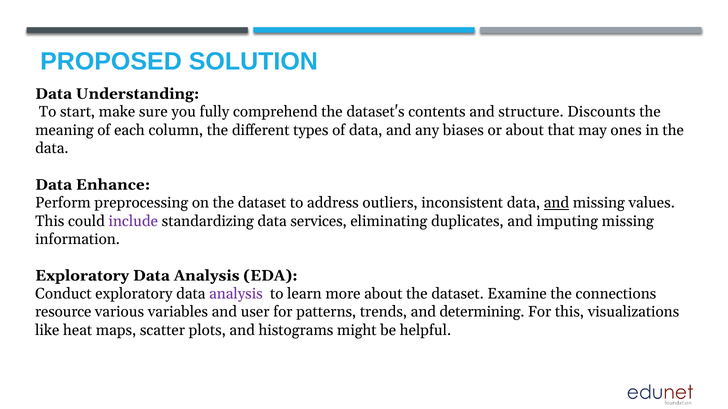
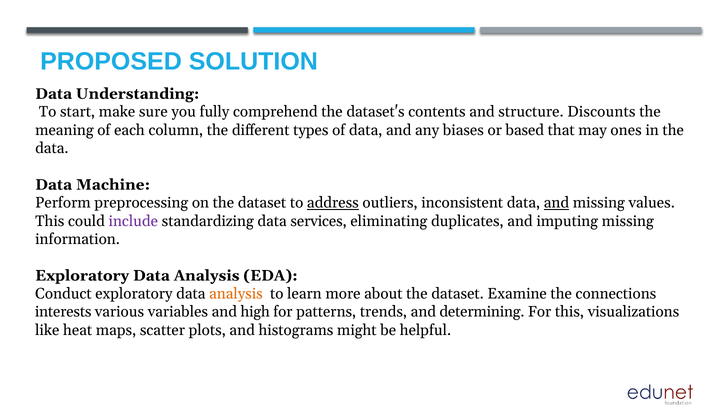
or about: about -> based (525, 130)
Enhance: Enhance -> Machine (113, 185)
address underline: none -> present (333, 203)
analysis colour: purple -> orange (236, 294)
resource: resource -> interests (63, 312)
user: user -> high (255, 312)
